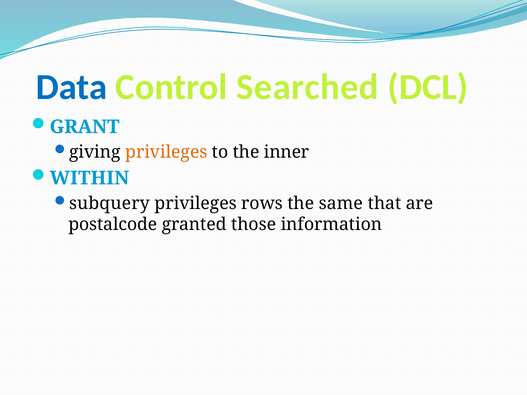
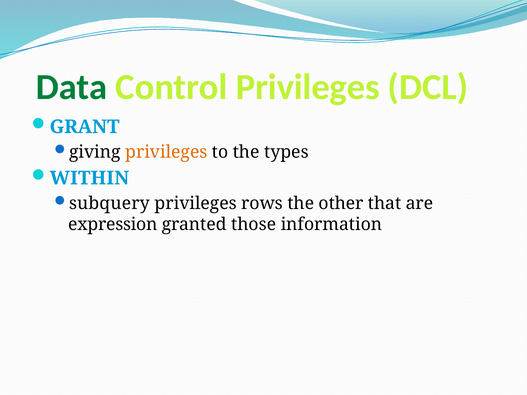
Data colour: blue -> green (72, 87)
Control Searched: Searched -> Privileges (308, 87)
inner: inner -> types (286, 152)
same: same -> other (341, 204)
postalcode: postalcode -> expression (113, 225)
